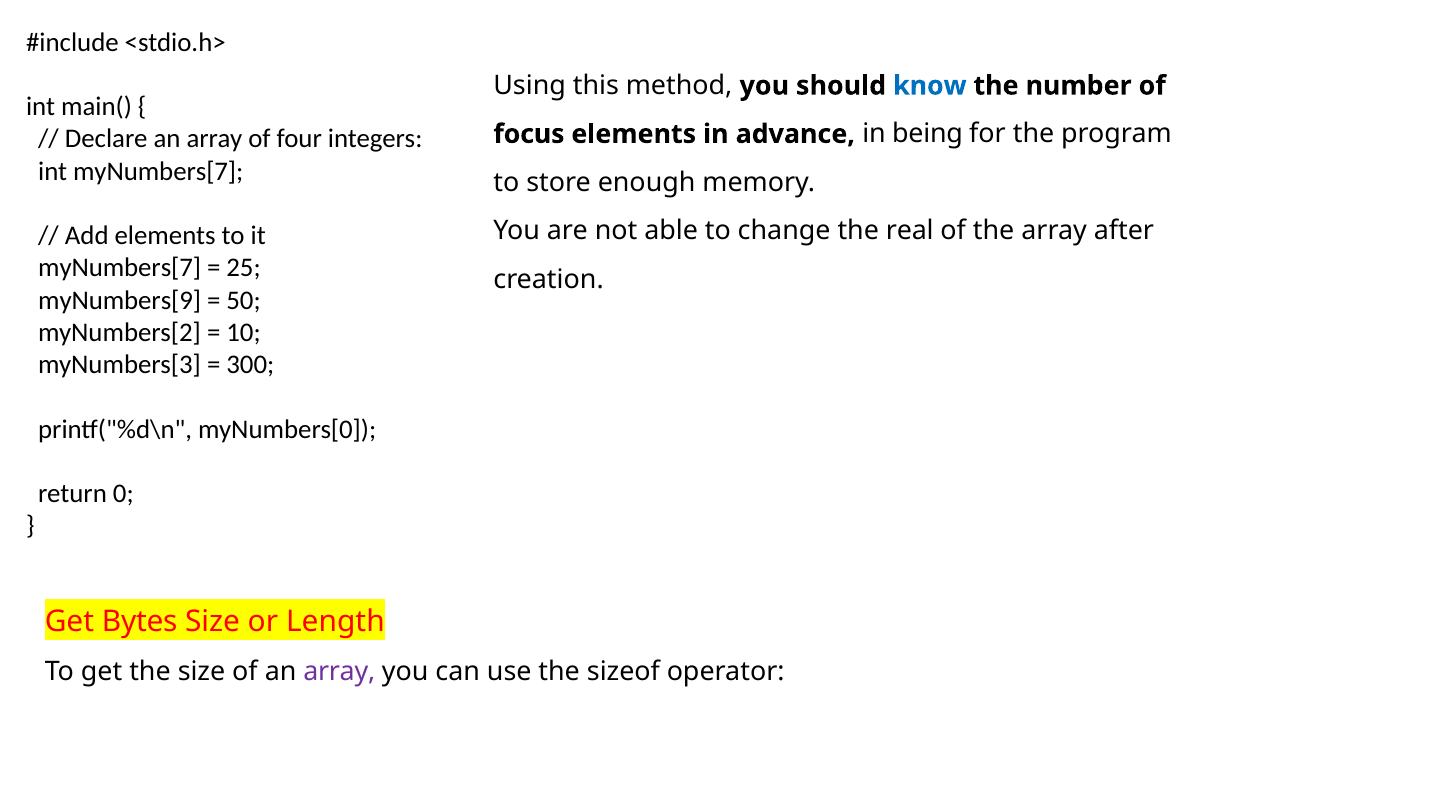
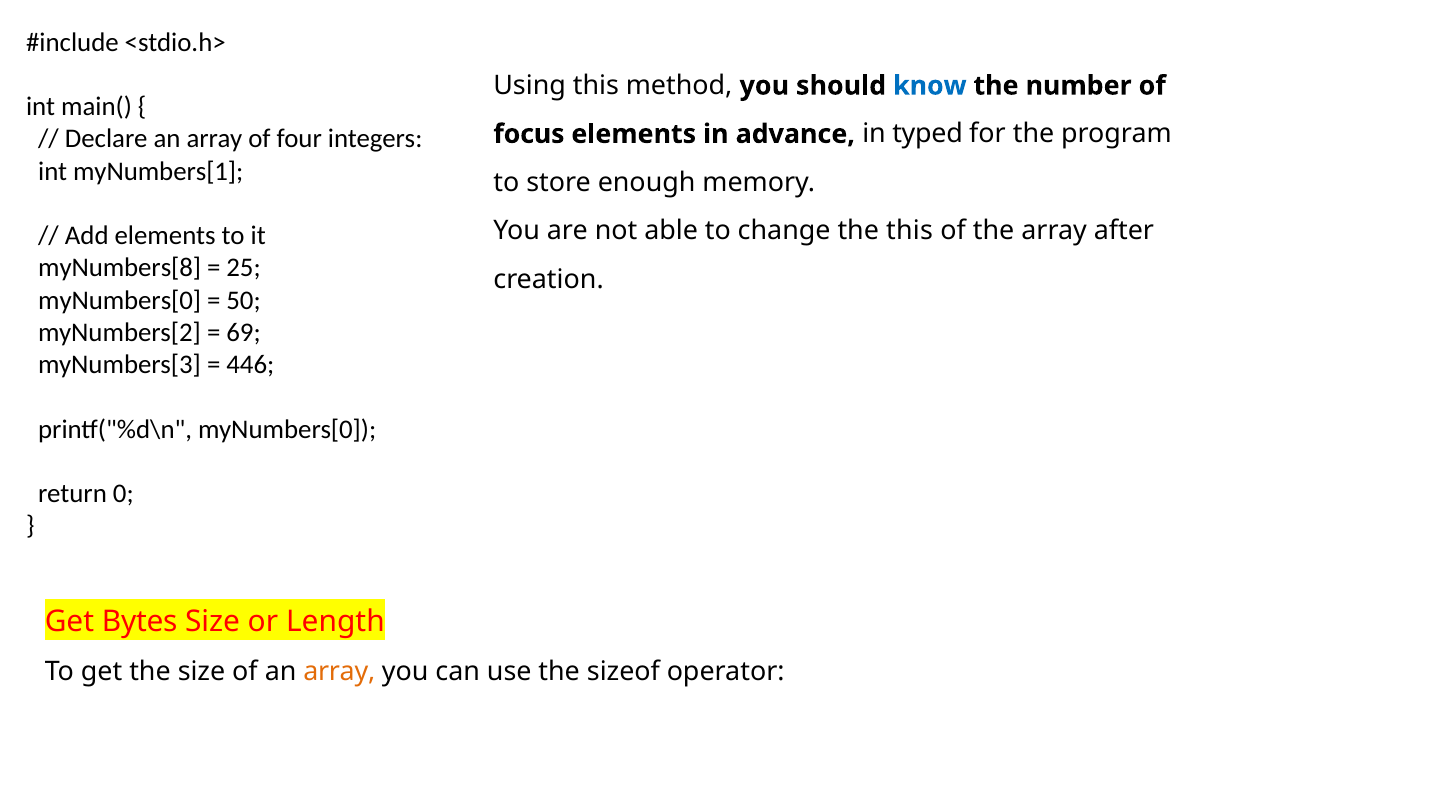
being: being -> typed (928, 134)
int myNumbers[7: myNumbers[7 -> myNumbers[1 (158, 171)
the real: real -> this (910, 231)
myNumbers[7: myNumbers[7 -> myNumbers[8 (120, 268)
myNumbers[9: myNumbers[9 -> myNumbers[0 (120, 300)
10: 10 -> 69 (244, 333)
300: 300 -> 446 (250, 365)
array colour: purple -> orange (339, 671)
